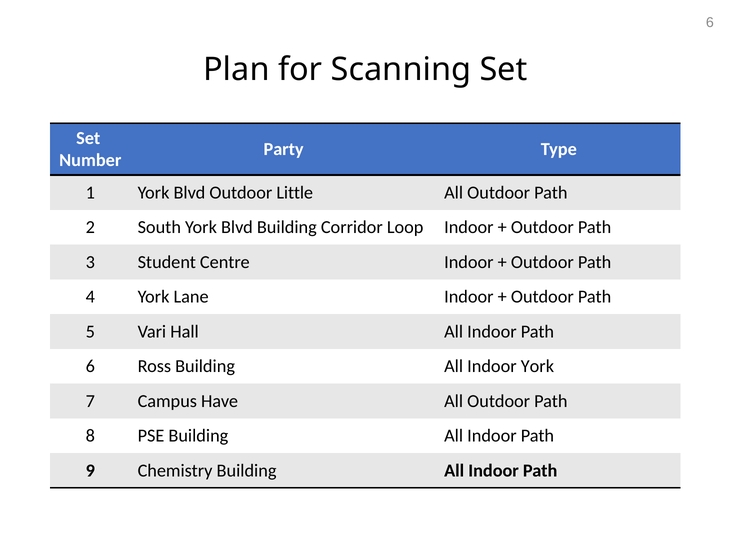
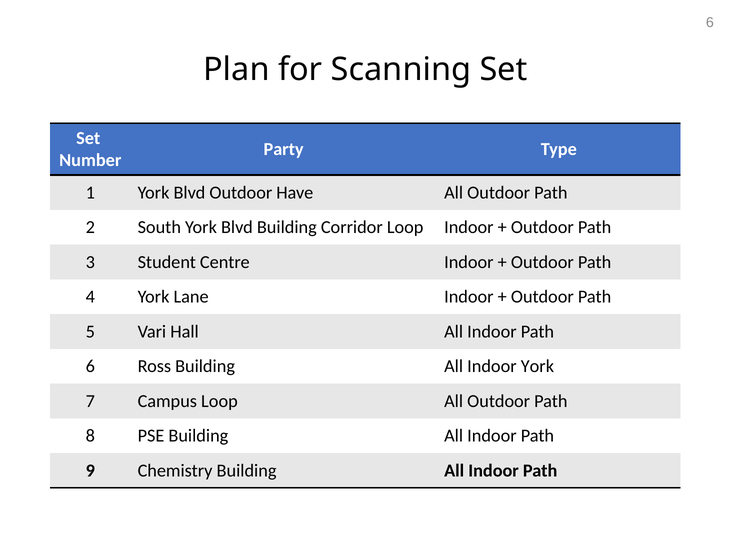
Little: Little -> Have (295, 193)
Campus Have: Have -> Loop (219, 401)
